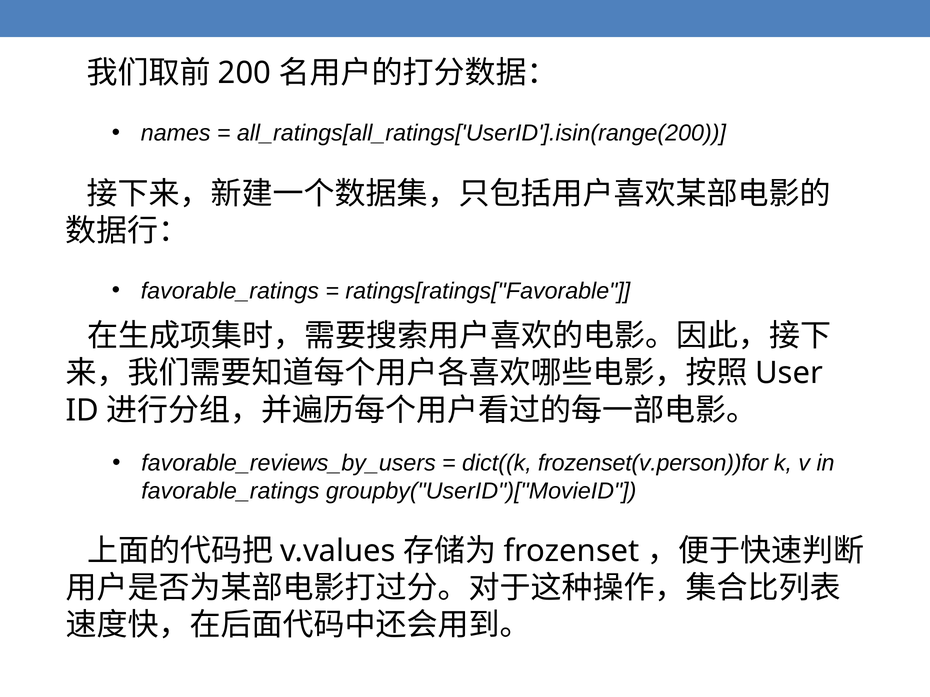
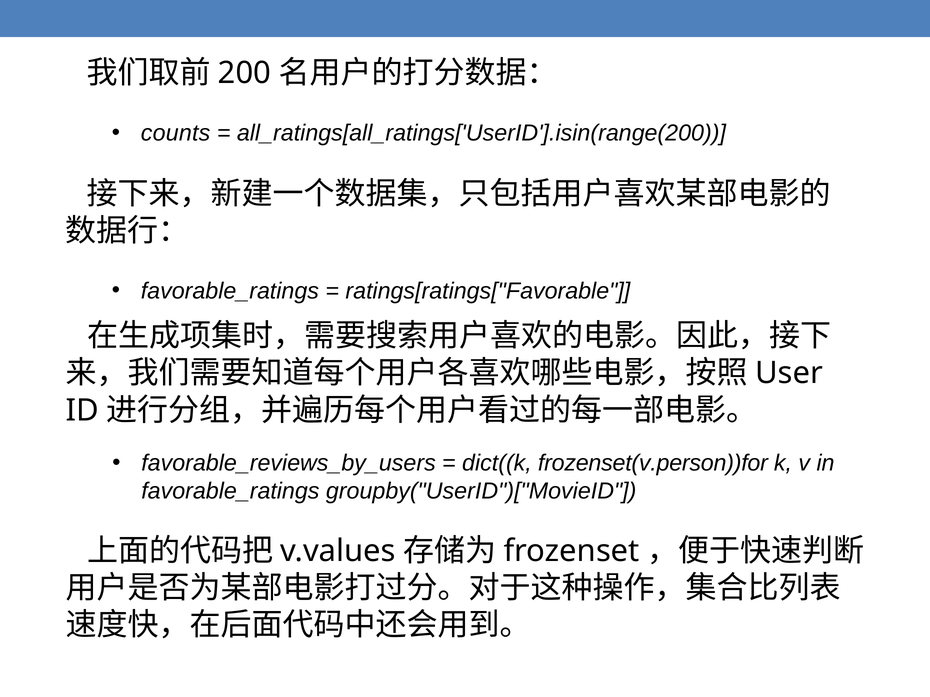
names: names -> counts (176, 133)
